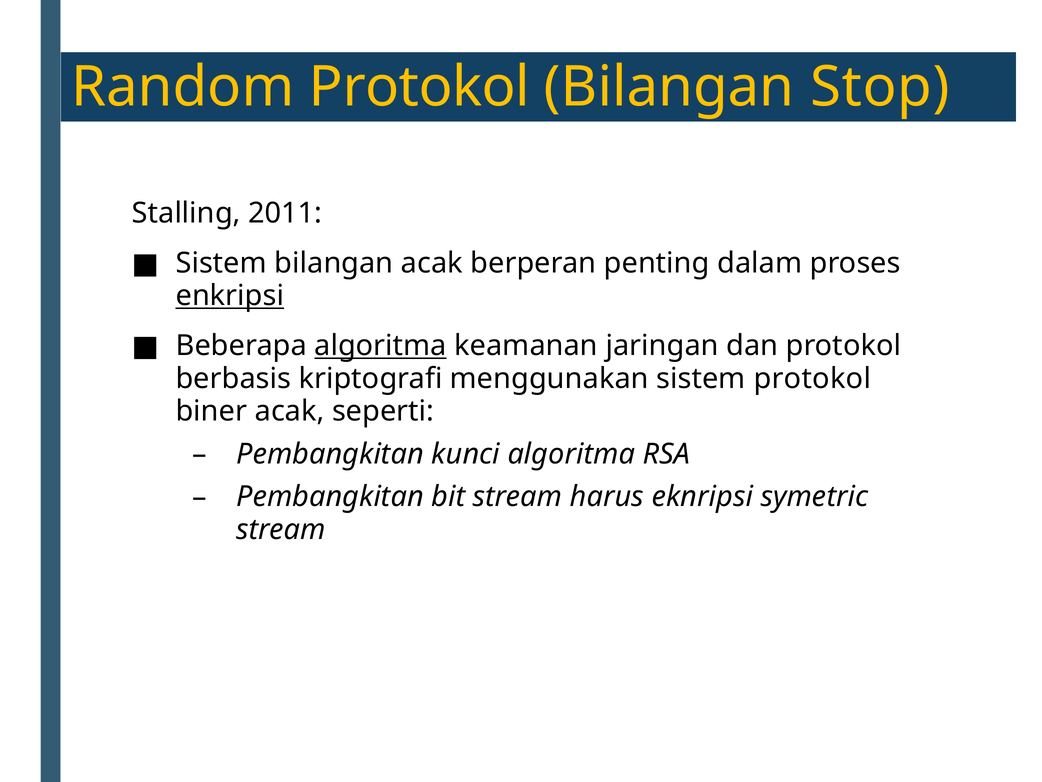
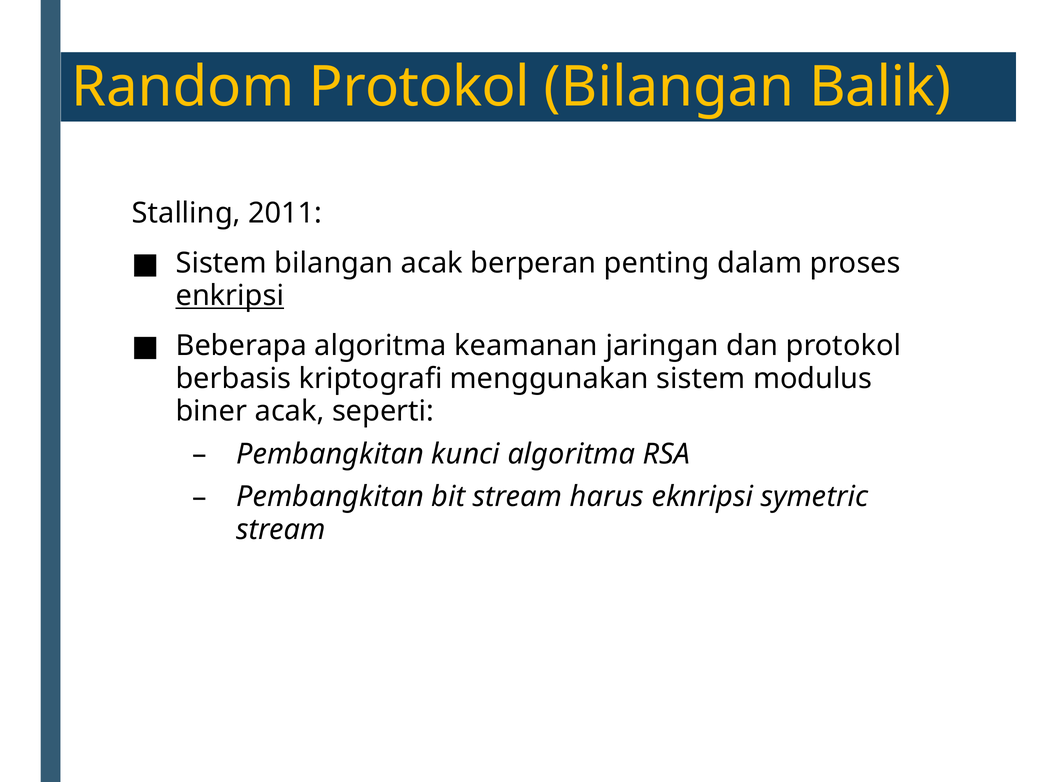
Stop: Stop -> Balik (880, 87)
algoritma underline: present -> none (381, 346)
sistem protokol: protokol -> modulus (813, 378)
